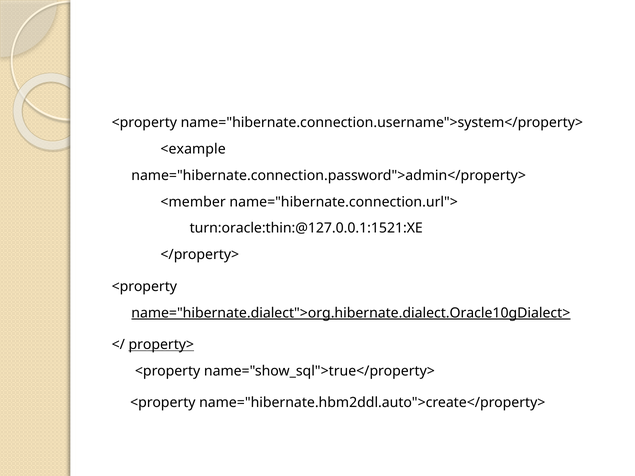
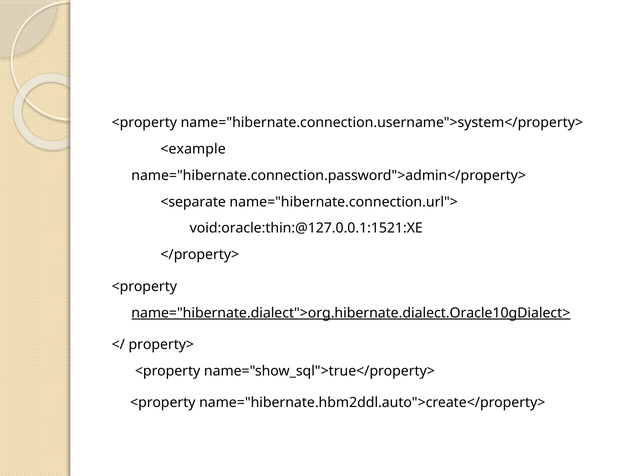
<member: <member -> <separate (193, 202)
turn:oracle:thin:@127.0.0.1:1521:XE: turn:oracle:thin:@127.0.0.1:1521:XE -> void:oracle:thin:@127.0.0.1:1521:XE (306, 228)
property> underline: present -> none (161, 345)
